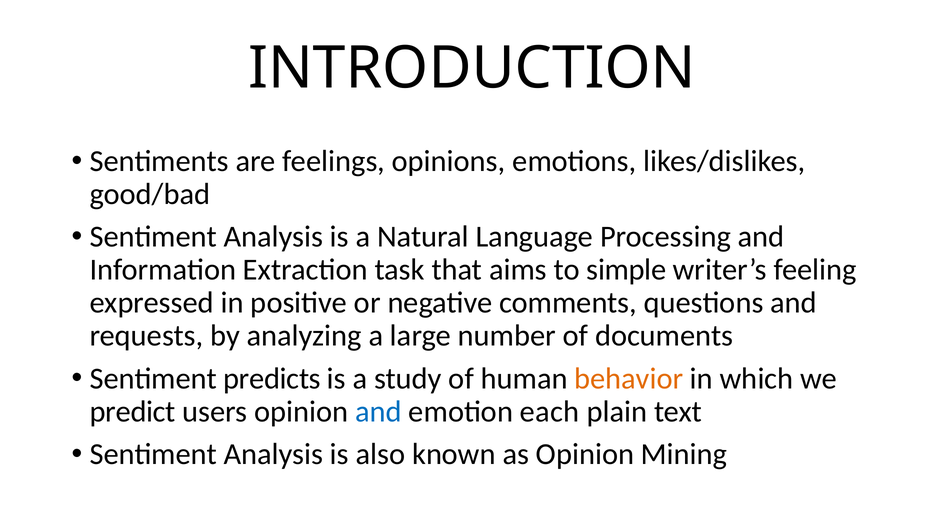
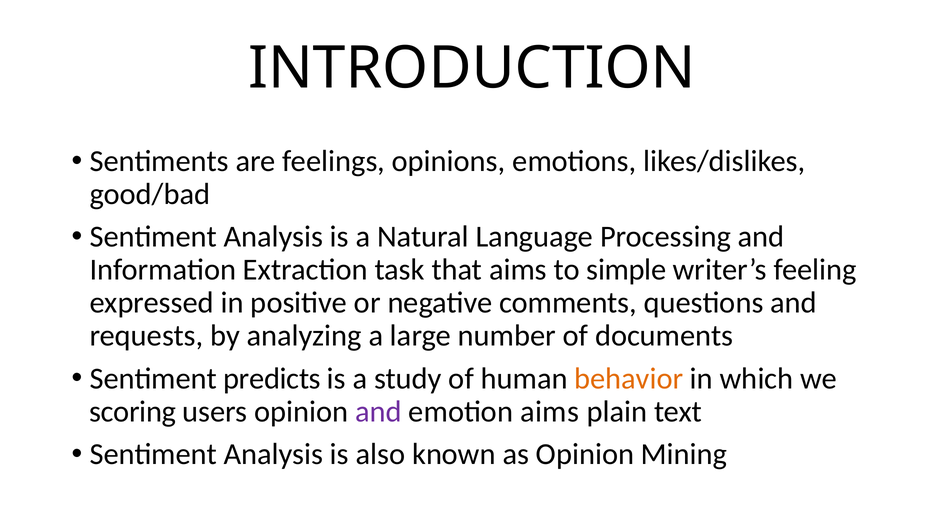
predict: predict -> scoring (133, 411)
and colour: blue -> purple (378, 411)
emotion each: each -> aims (550, 411)
